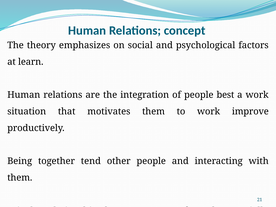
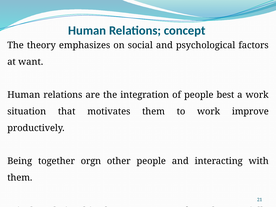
learn: learn -> want (31, 62)
tend: tend -> orgn (91, 161)
